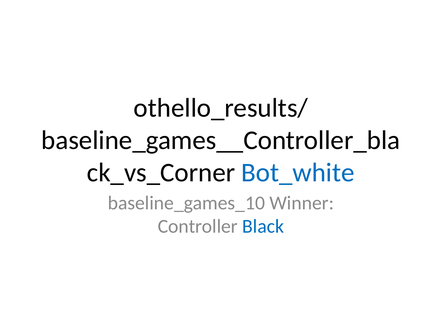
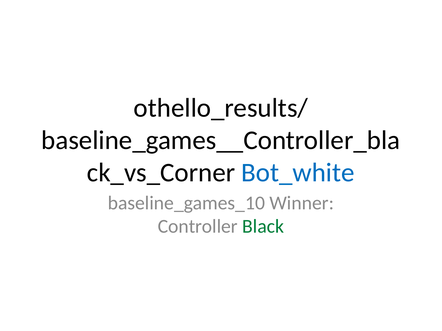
Black colour: blue -> green (263, 227)
